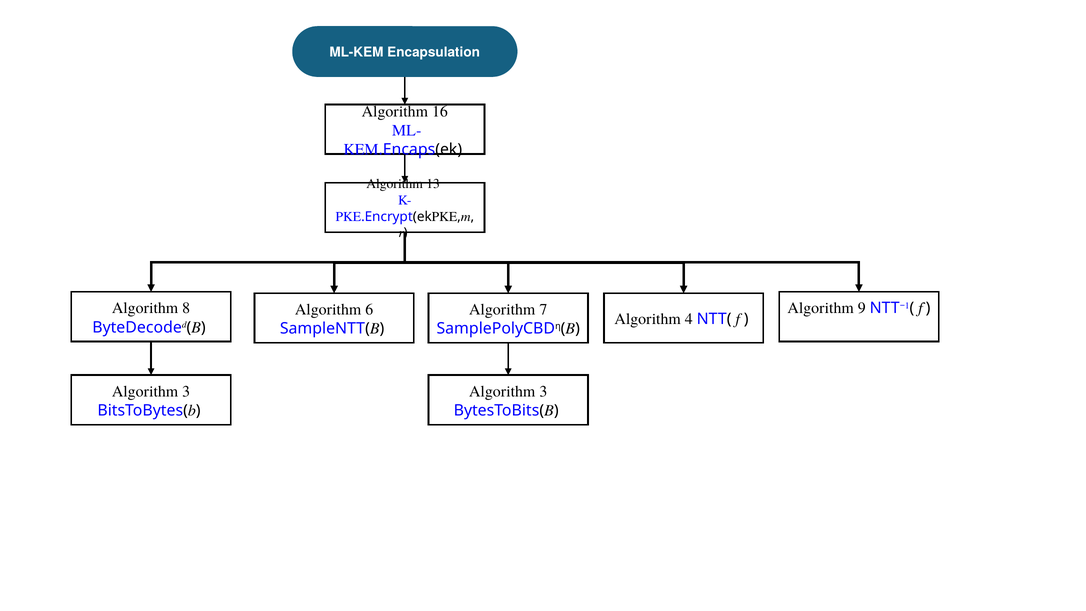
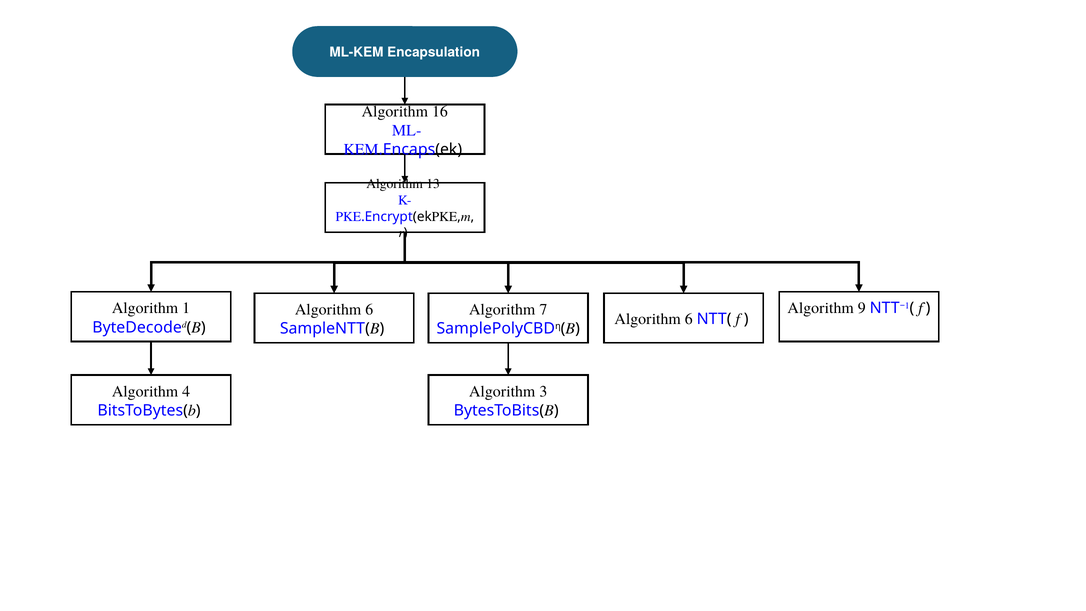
8: 8 -> 1 (186, 308)
4: 4 -> 6 (689, 319)
3: 3 -> 4 (186, 391)
